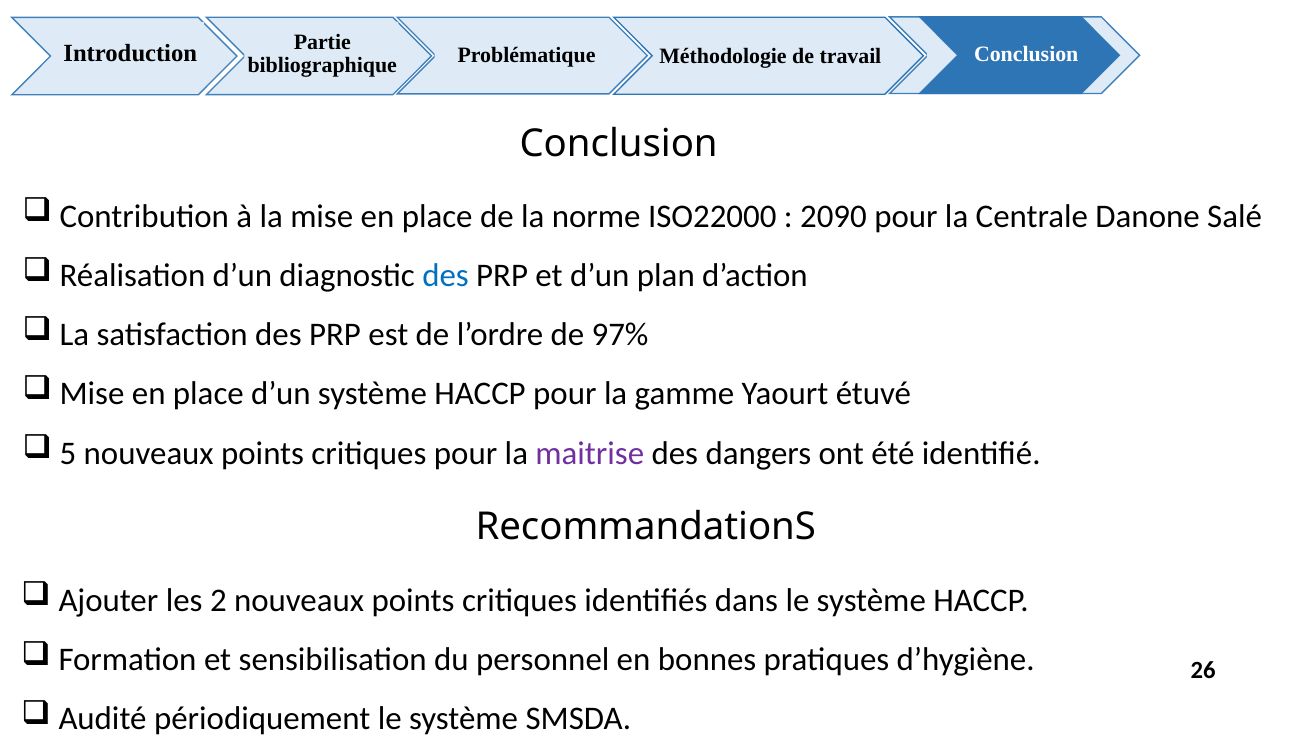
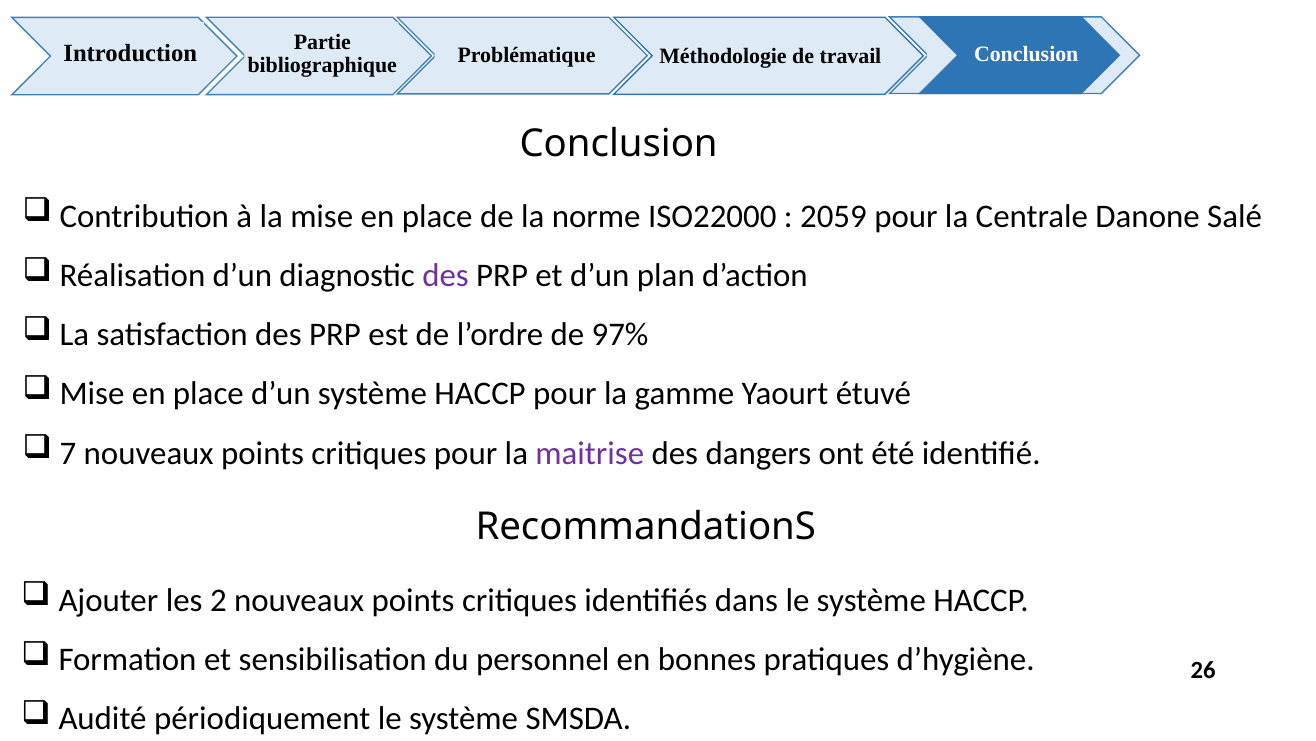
2090: 2090 -> 2059 (833, 216)
des colour: blue -> purple (446, 275)
5: 5 -> 7 (68, 453)
